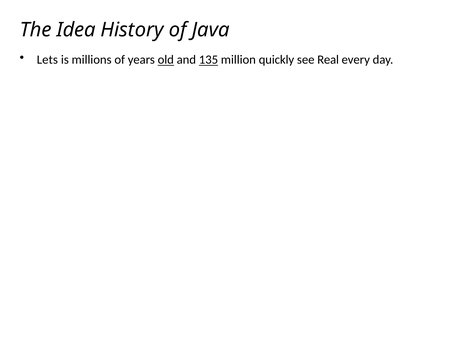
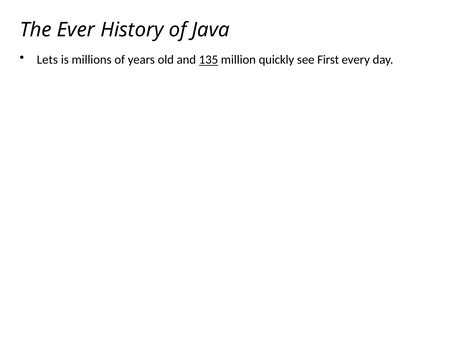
Idea: Idea -> Ever (76, 30)
old underline: present -> none (166, 60)
Real: Real -> First (328, 60)
